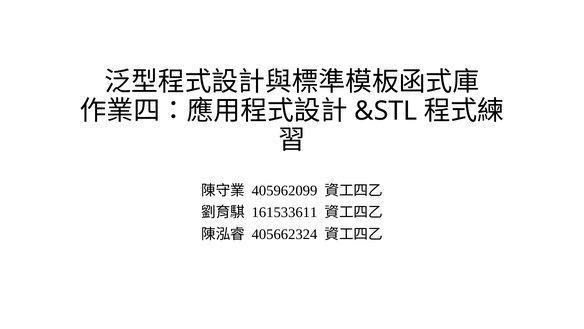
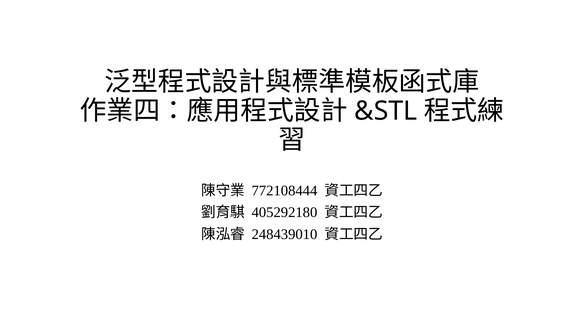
405962099: 405962099 -> 772108444 (284, 190)
161533611: 161533611 -> 405292180 (284, 212)
405662324: 405662324 -> 248439010 (284, 234)
